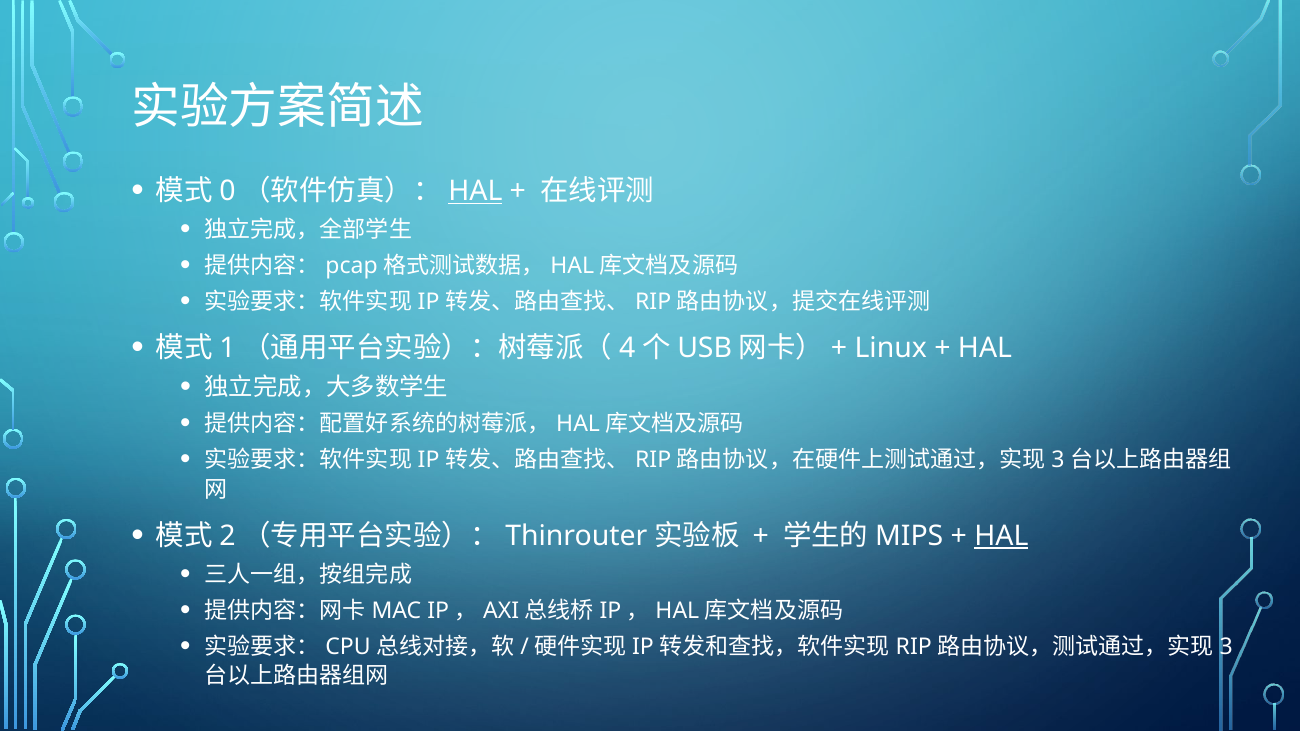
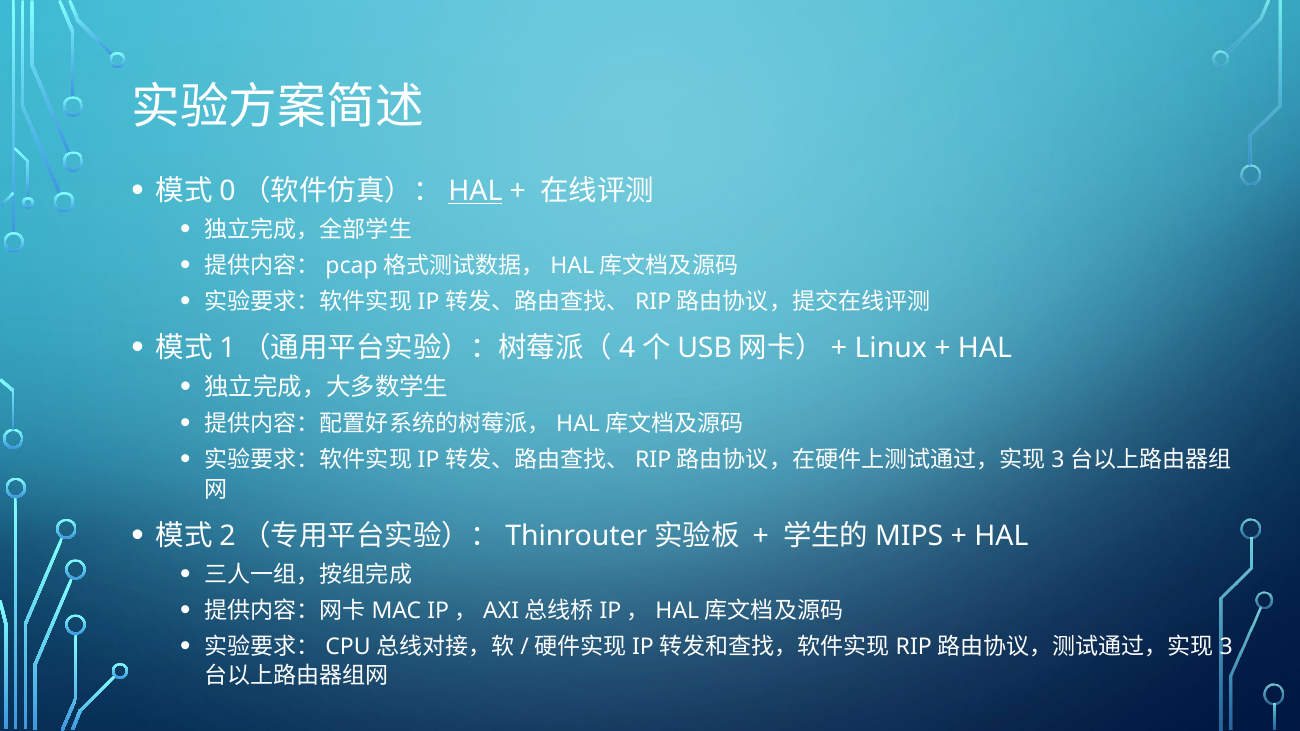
HAL underline: present -> none (1001, 536)
